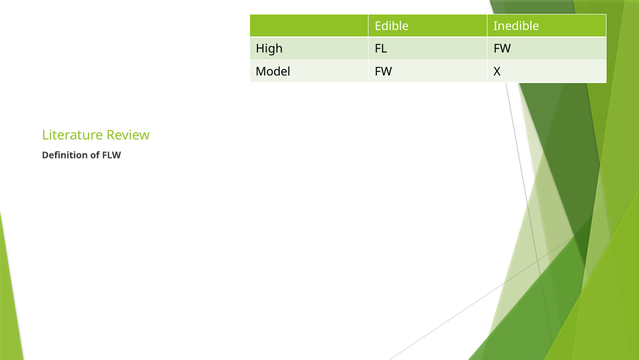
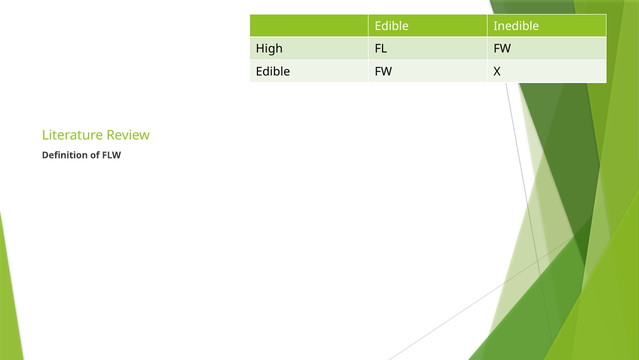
Model: Model -> Edible (273, 72)
